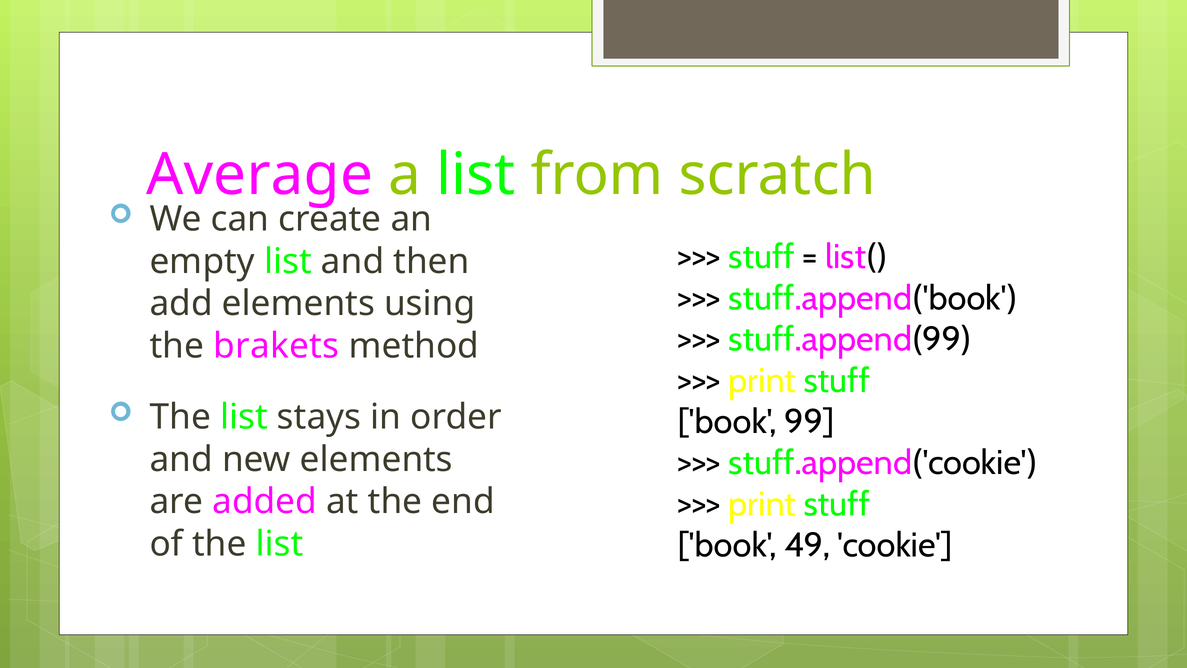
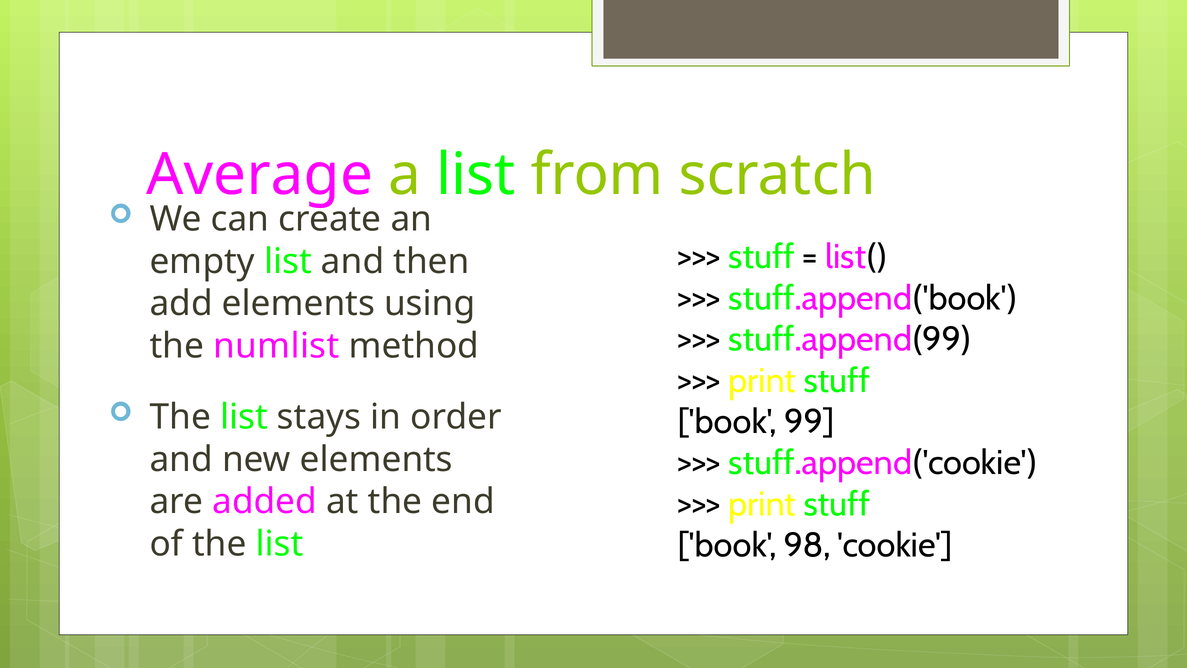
brakets: brakets -> numlist (276, 346)
49: 49 -> 98 (807, 545)
